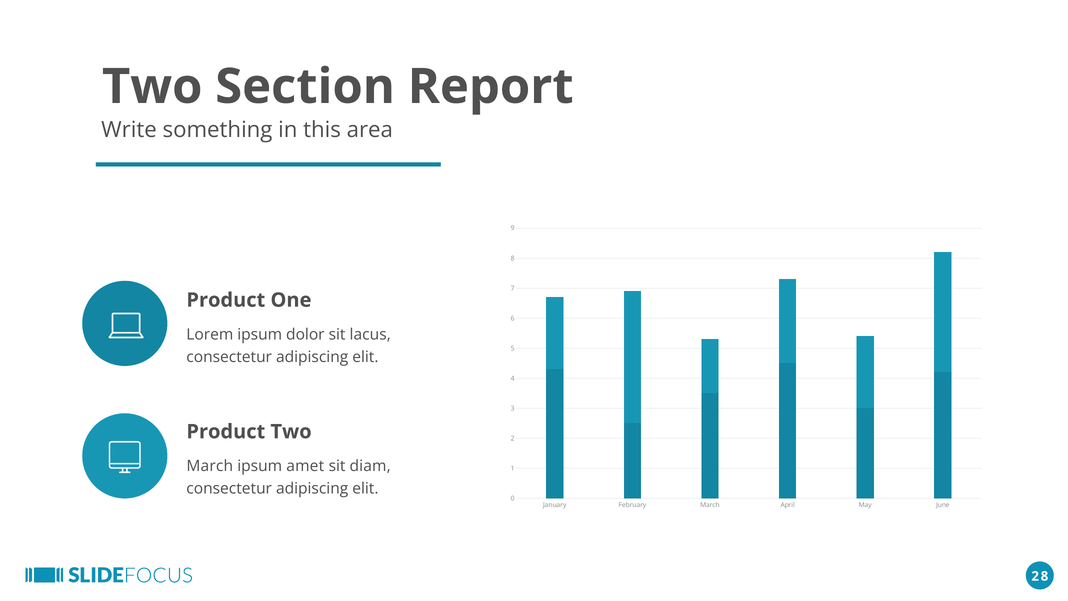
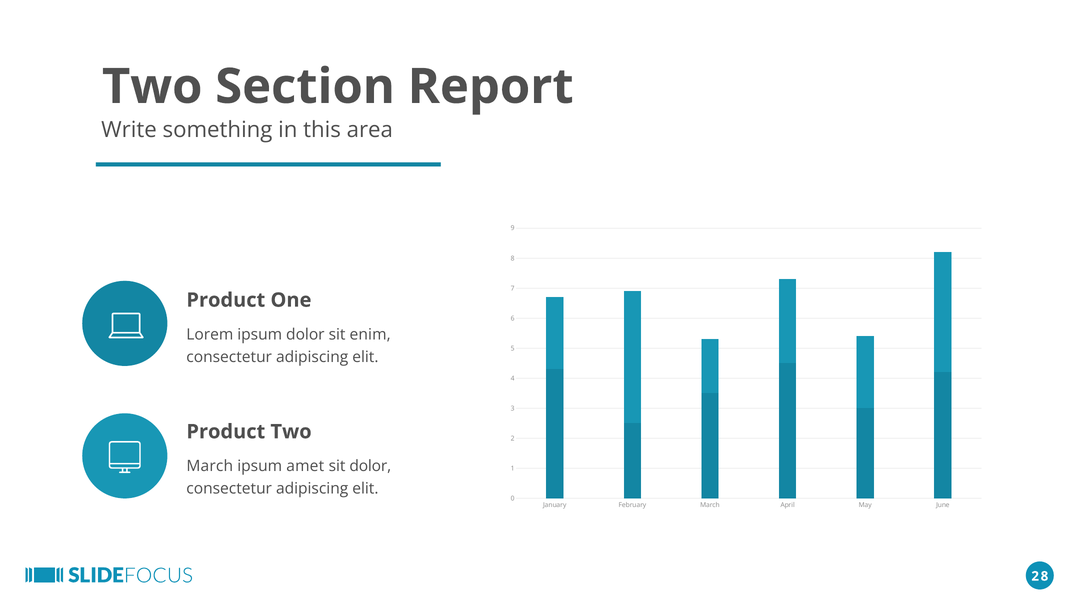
lacus: lacus -> enim (370, 334)
sit diam: diam -> dolor (370, 466)
